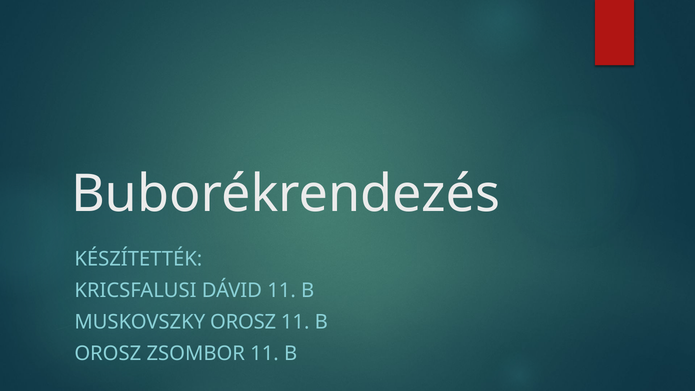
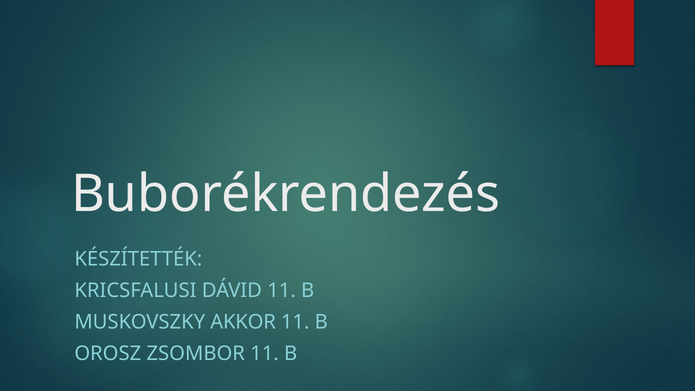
MUSKOVSZKY OROSZ: OROSZ -> AKKOR (243, 322)
